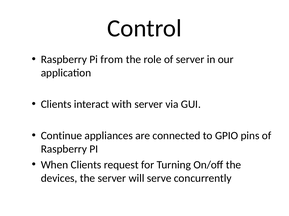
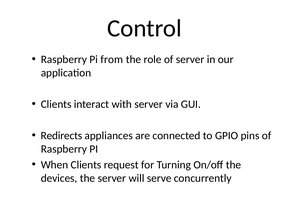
Continue: Continue -> Redirects (61, 136)
